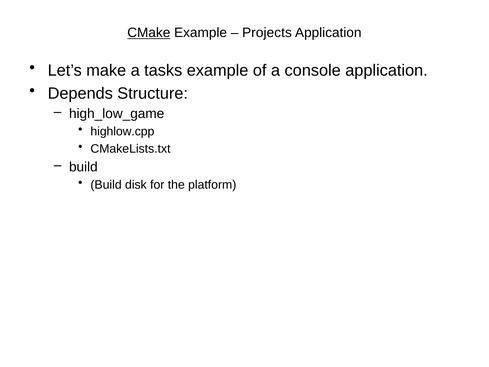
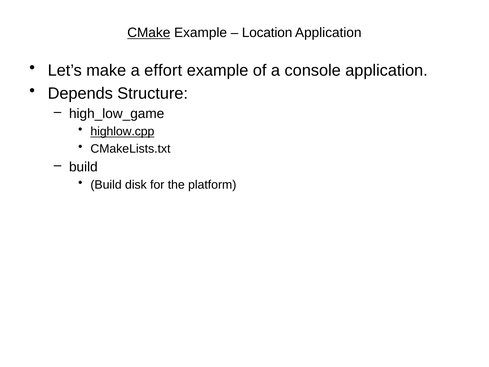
Projects: Projects -> Location (267, 33)
tasks: tasks -> effort (163, 70)
highlow.cpp underline: none -> present (122, 132)
